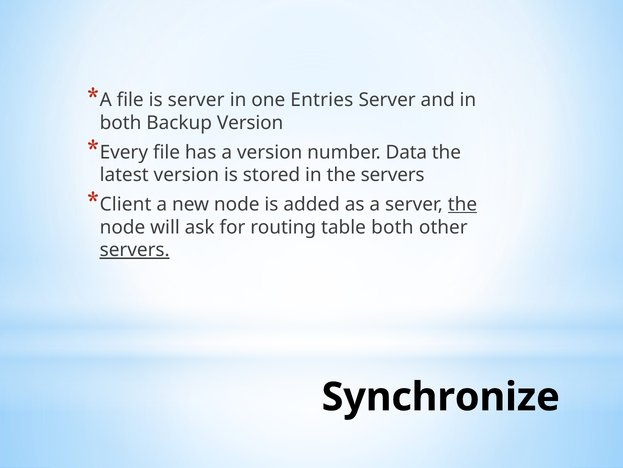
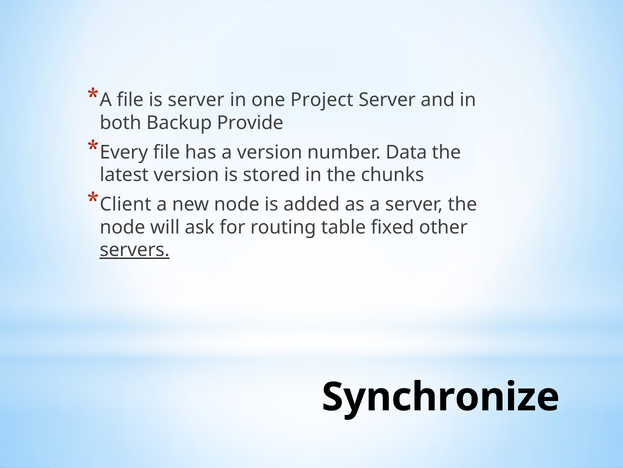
Entries: Entries -> Project (322, 100)
Backup Version: Version -> Provide (250, 123)
the servers: servers -> chunks (393, 175)
the underline: present -> none (462, 204)
table both: both -> fixed (393, 227)
